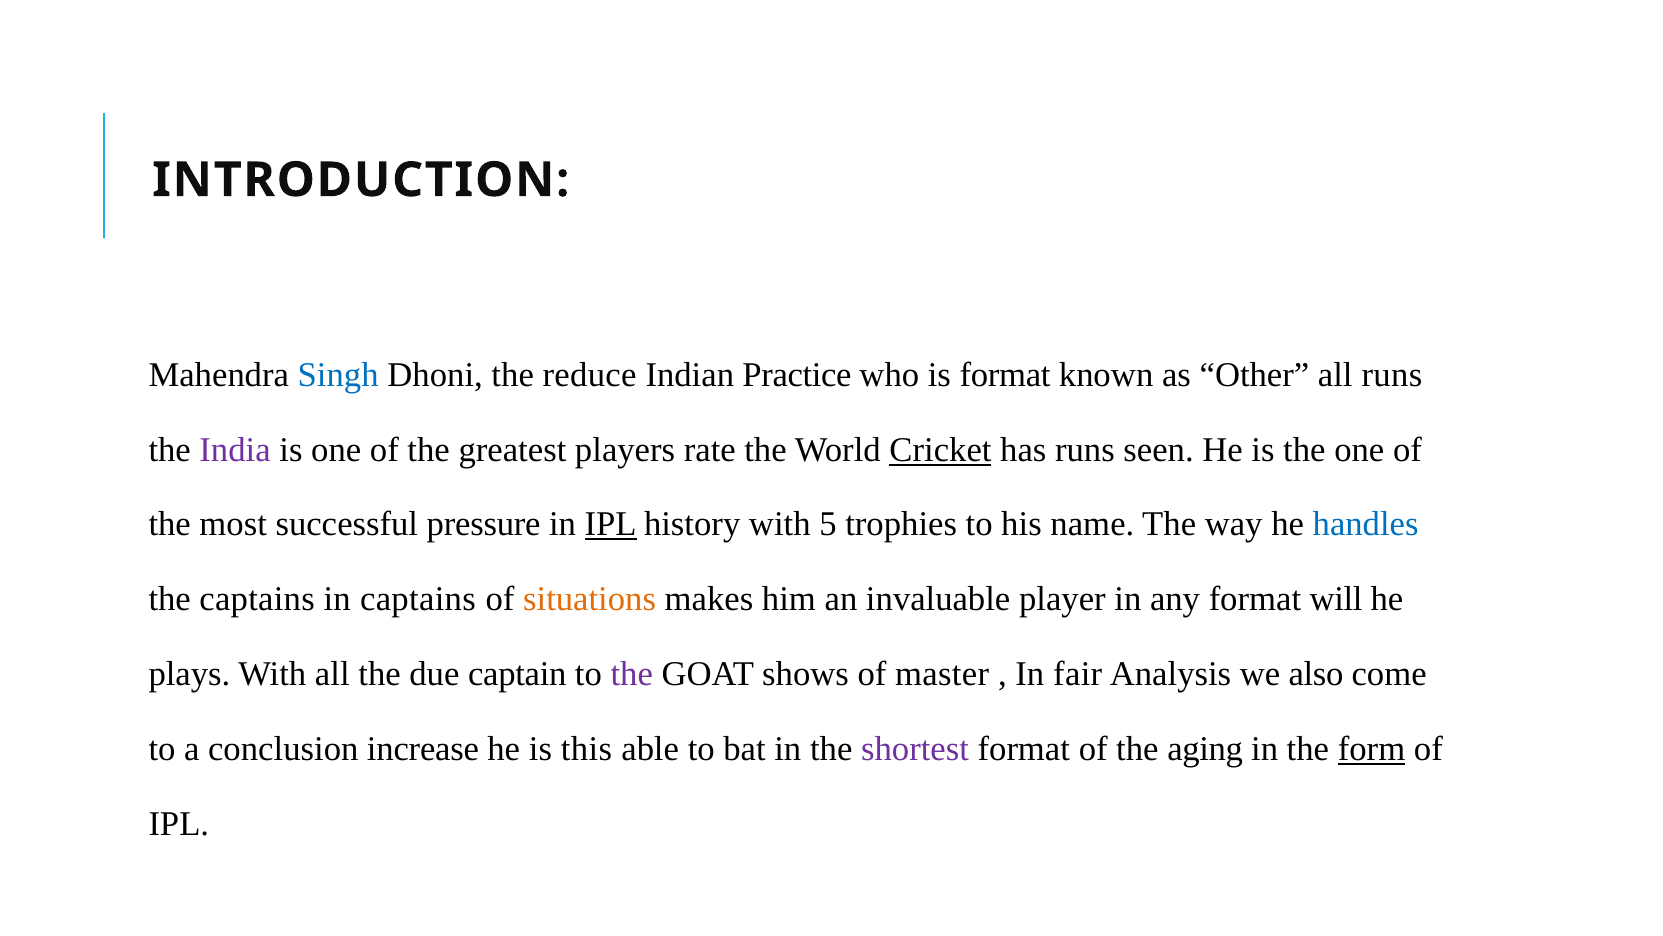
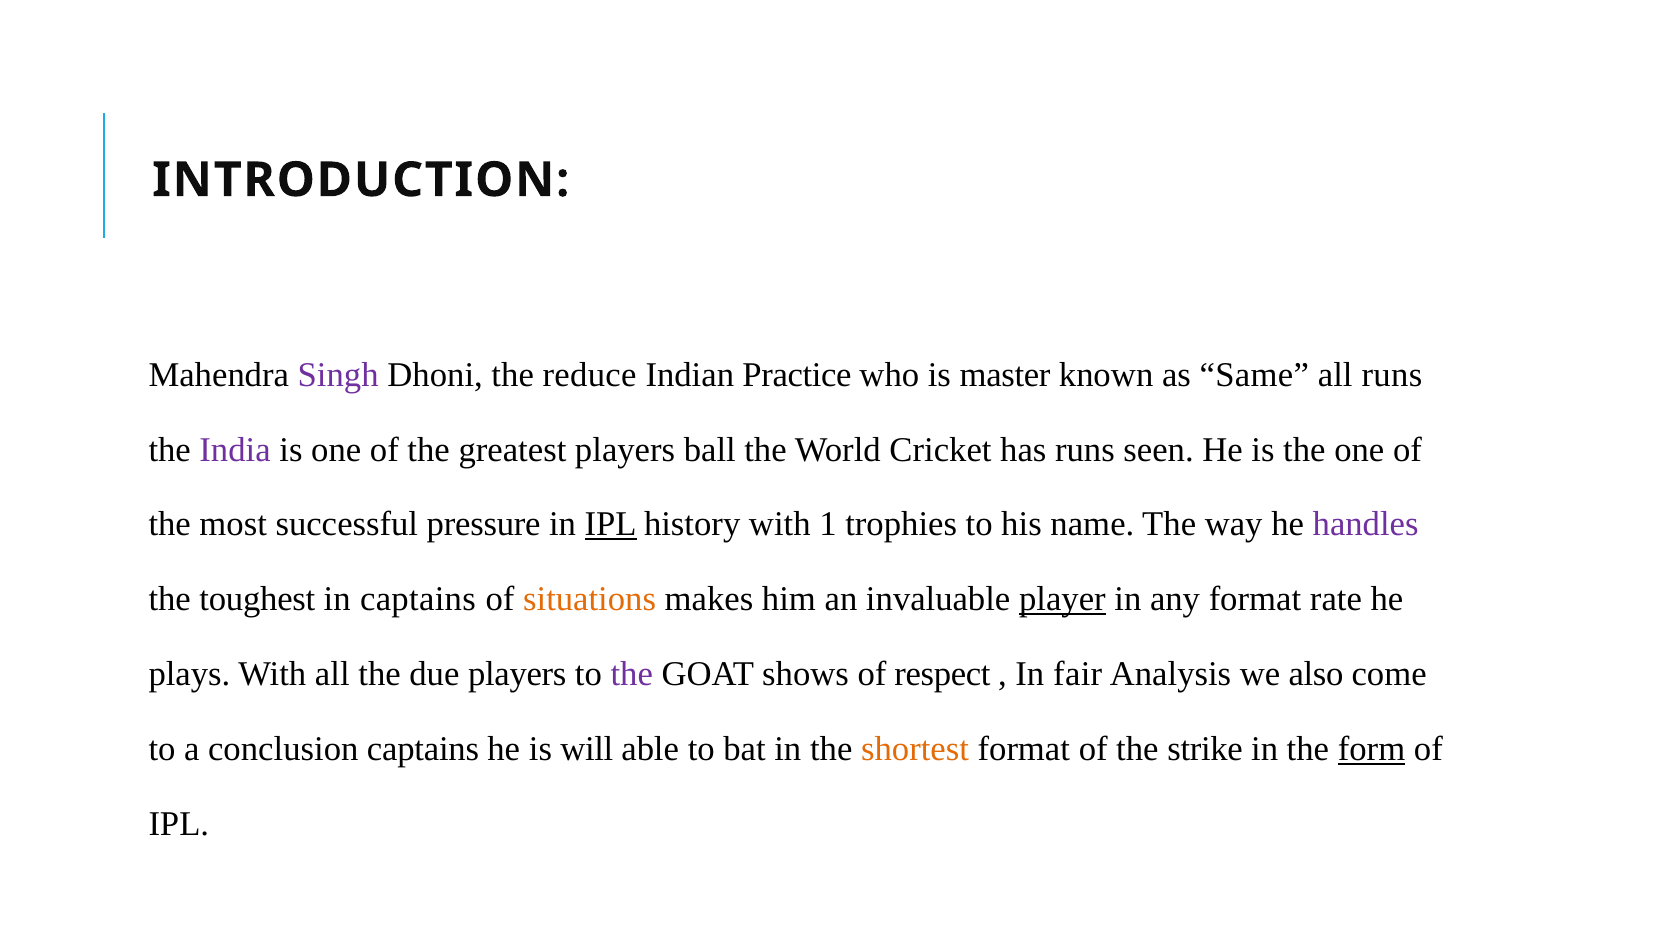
Singh colour: blue -> purple (338, 375)
is format: format -> master (1005, 375)
Other: Other -> Same (1254, 375)
rate: rate -> ball (710, 449)
Cricket underline: present -> none (940, 449)
5: 5 -> 1 (828, 524)
handles colour: blue -> purple (1366, 524)
the captains: captains -> toughest (257, 599)
player underline: none -> present (1062, 599)
will: will -> rate (1336, 599)
due captain: captain -> players (517, 674)
master: master -> respect (942, 674)
conclusion increase: increase -> captains (423, 749)
this: this -> will (587, 749)
shortest colour: purple -> orange (915, 749)
aging: aging -> strike (1205, 749)
